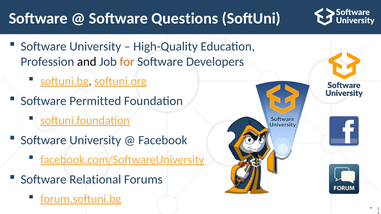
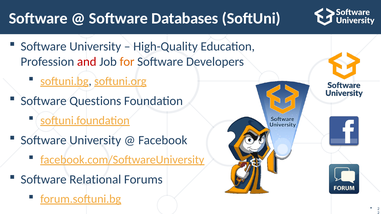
Questions: Questions -> Databases (185, 18)
and colour: black -> red (87, 62)
Permitted: Permitted -> Questions (95, 101)
